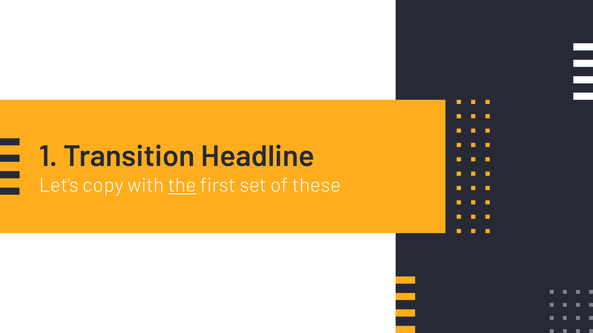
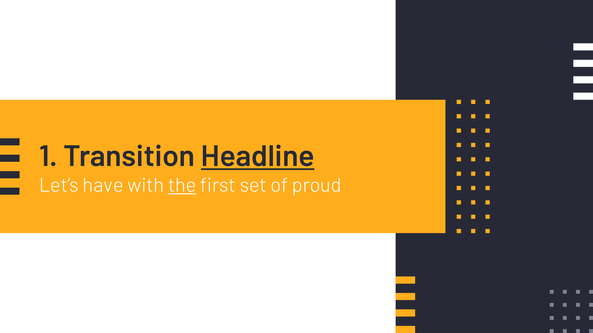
Headline underline: none -> present (258, 157)
copy: copy -> have (103, 186)
these: these -> proud (317, 186)
